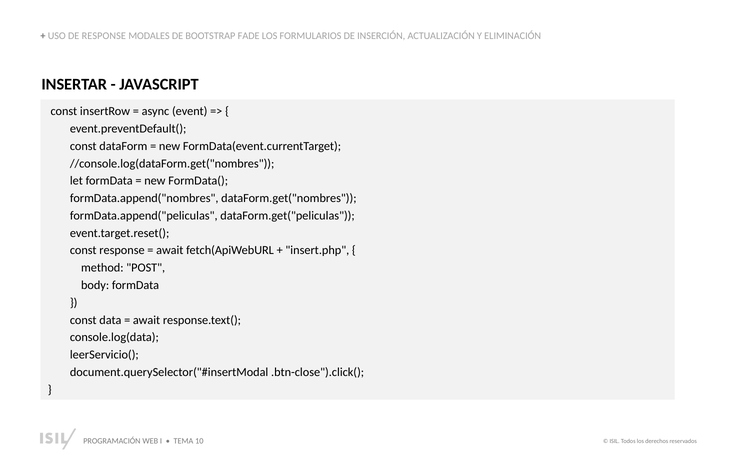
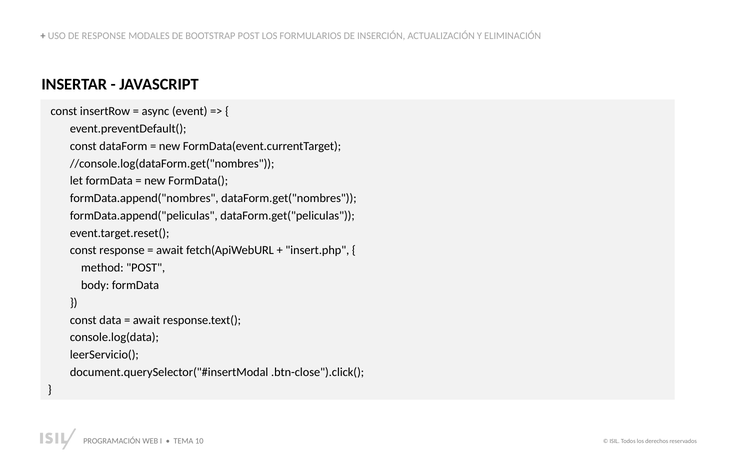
BOOTSTRAP FADE: FADE -> POST (249, 36)
